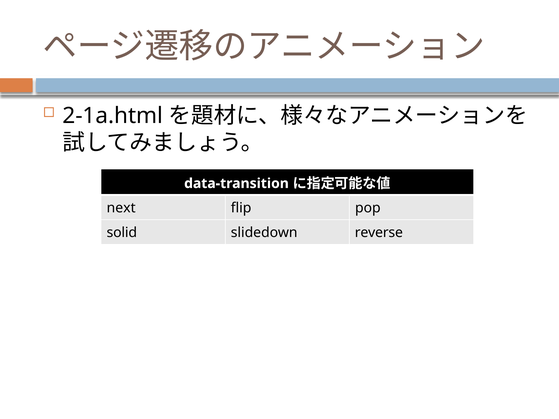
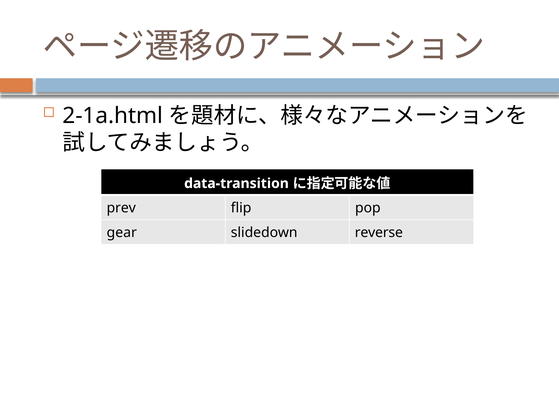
next: next -> prev (121, 208)
solid: solid -> gear (122, 233)
